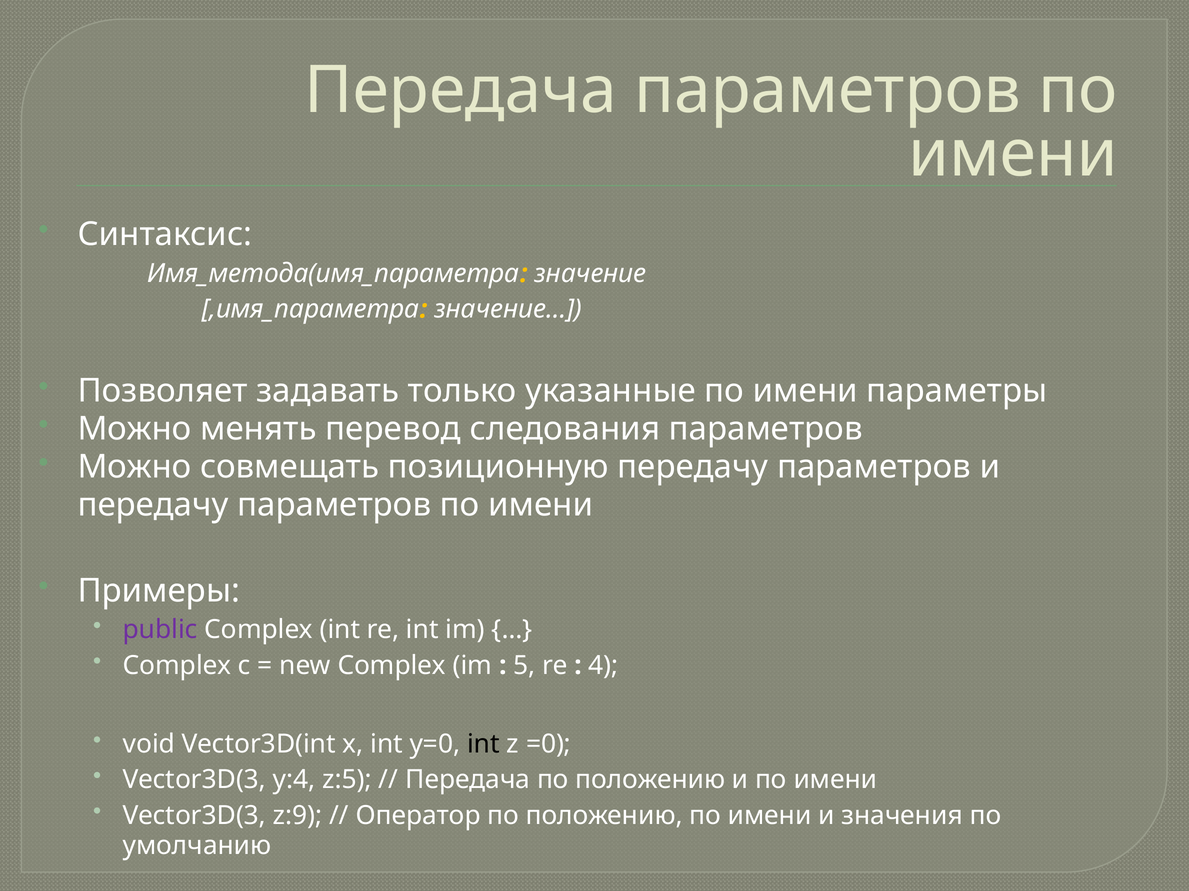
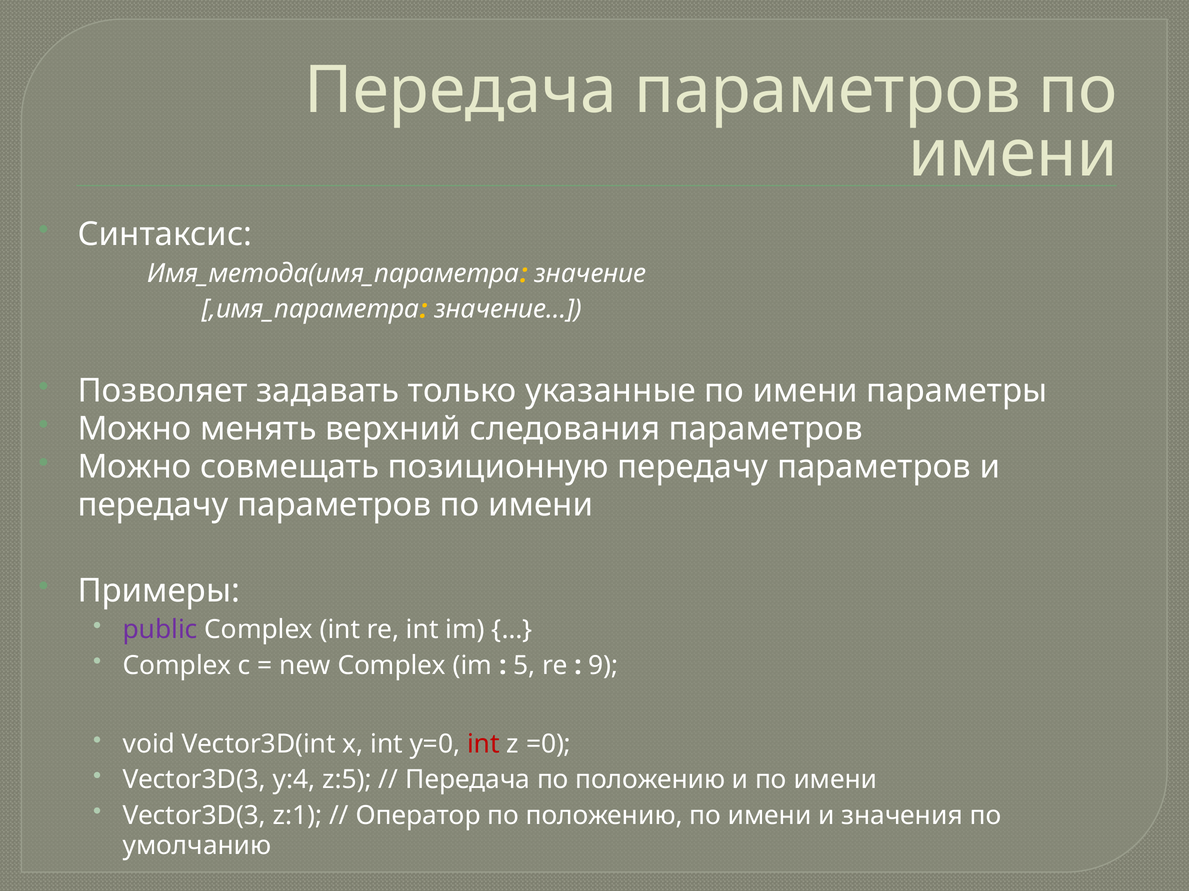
перевод: перевод -> верхний (393, 429)
4: 4 -> 9 (603, 666)
int colour: black -> red (483, 745)
z:9: z:9 -> z:1 (298, 816)
